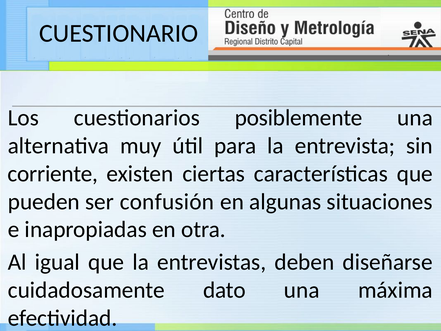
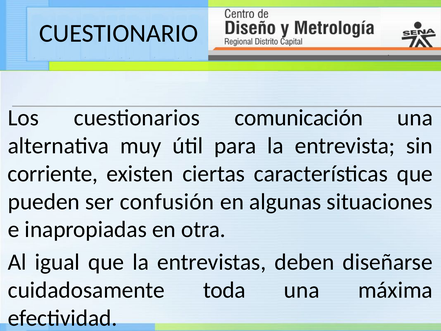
posiblemente: posiblemente -> comunicación (299, 118)
dato: dato -> toda (224, 290)
